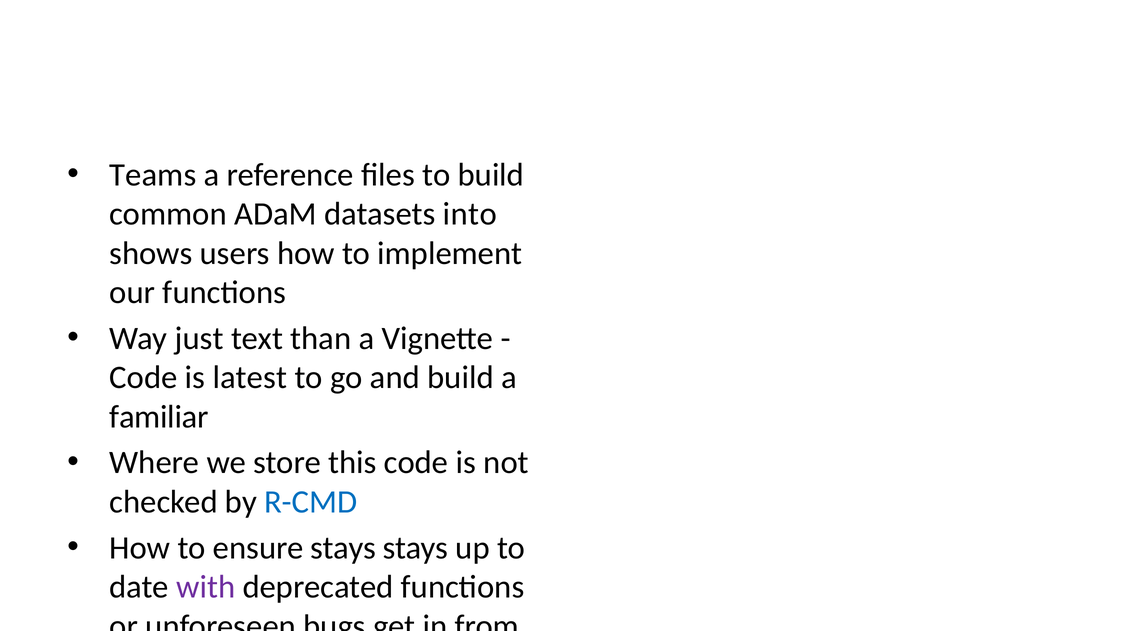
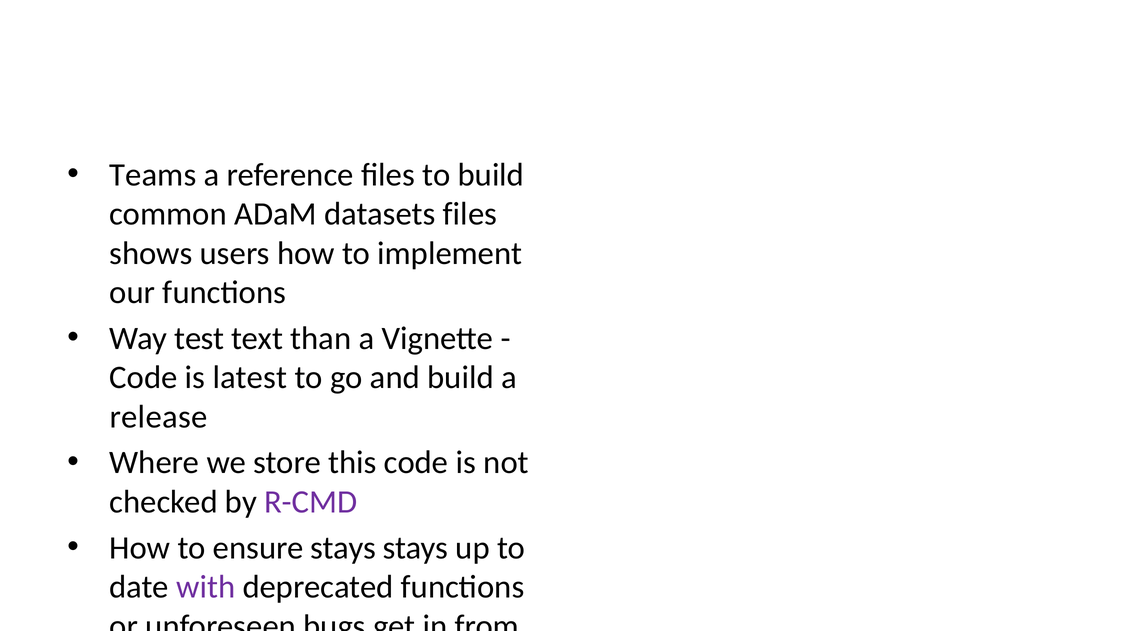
datasets into: into -> files (470, 214)
just: just -> test (199, 338)
familiar: familiar -> release (159, 417)
R-CMD colour: blue -> purple (311, 502)
